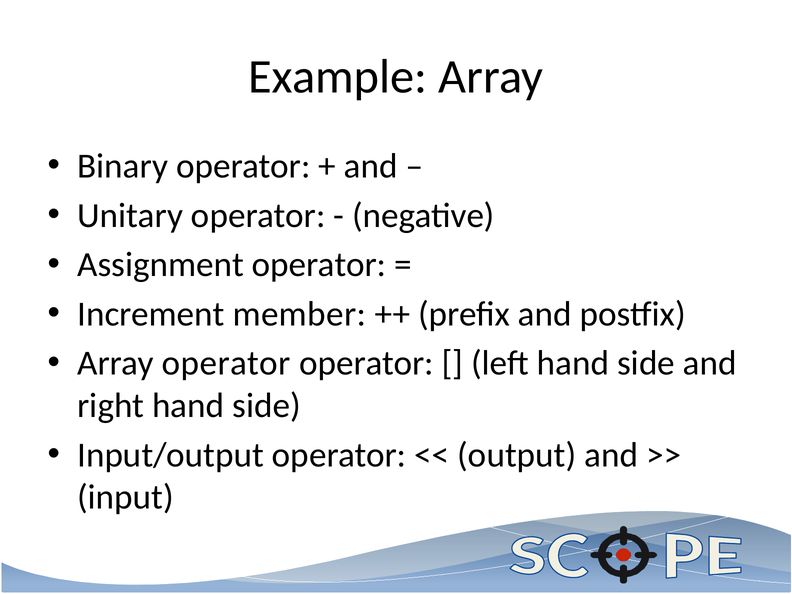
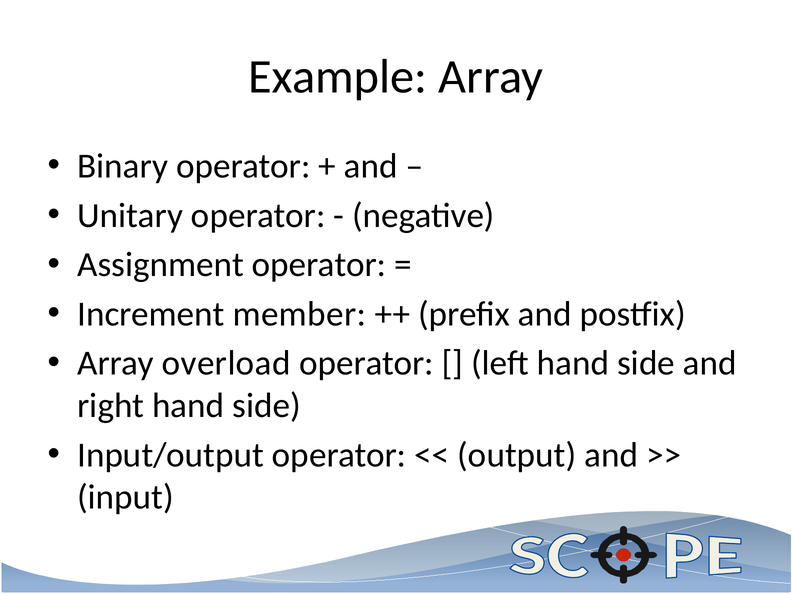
Array operator: operator -> overload (226, 363)
